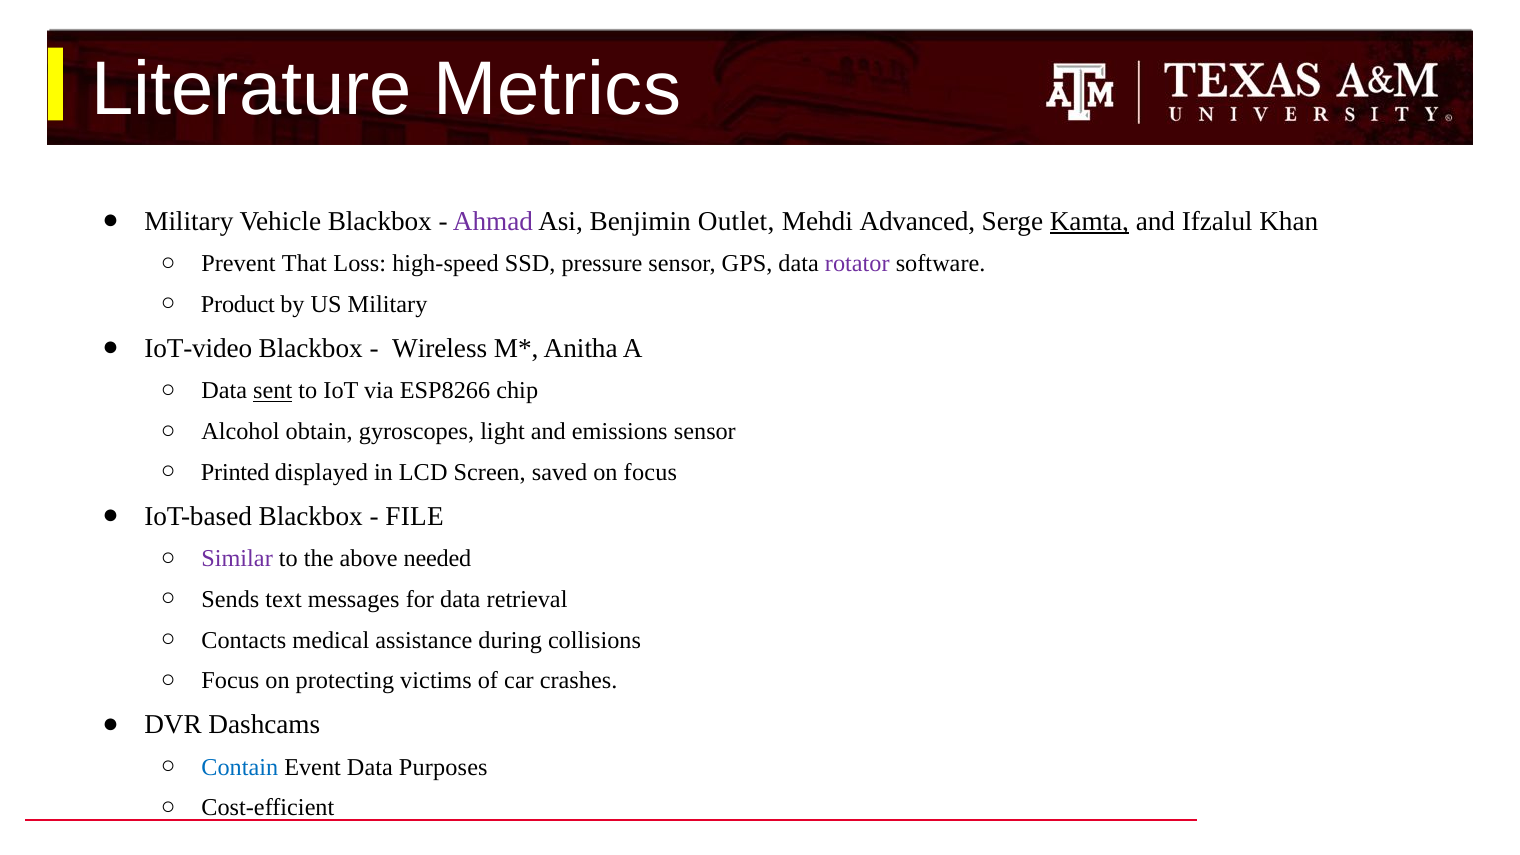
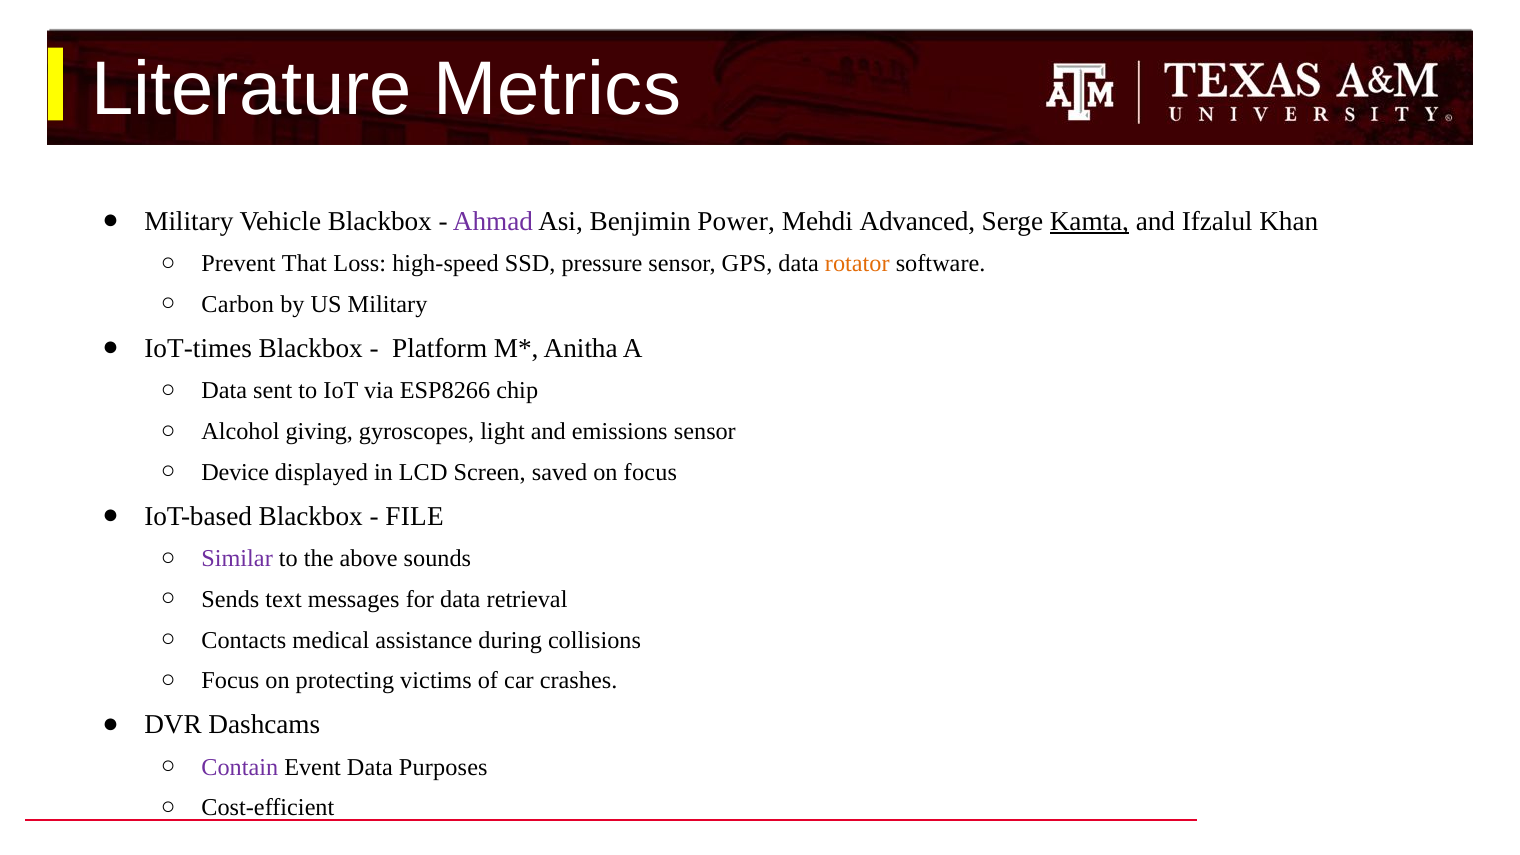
Outlet: Outlet -> Power (736, 221)
rotator colour: purple -> orange (857, 264)
Product: Product -> Carbon (238, 304)
IoT-video: IoT-video -> IoT-times (198, 349)
Wireless: Wireless -> Platform (440, 349)
sent underline: present -> none (273, 391)
obtain: obtain -> giving (319, 432)
Printed: Printed -> Device (235, 472)
needed: needed -> sounds (437, 559)
Contain colour: blue -> purple (240, 767)
